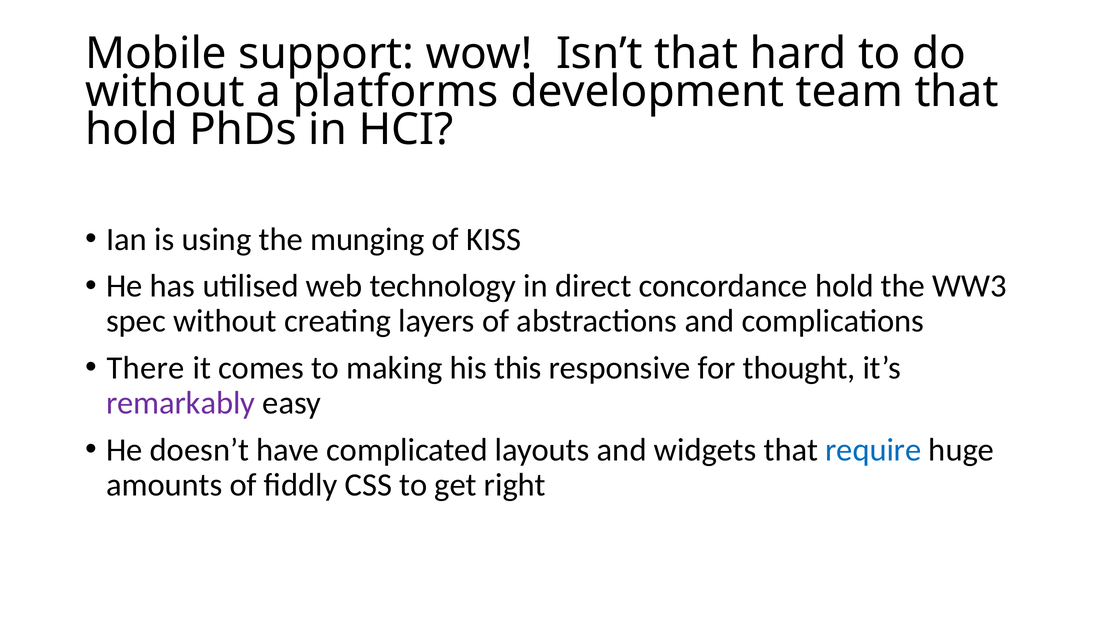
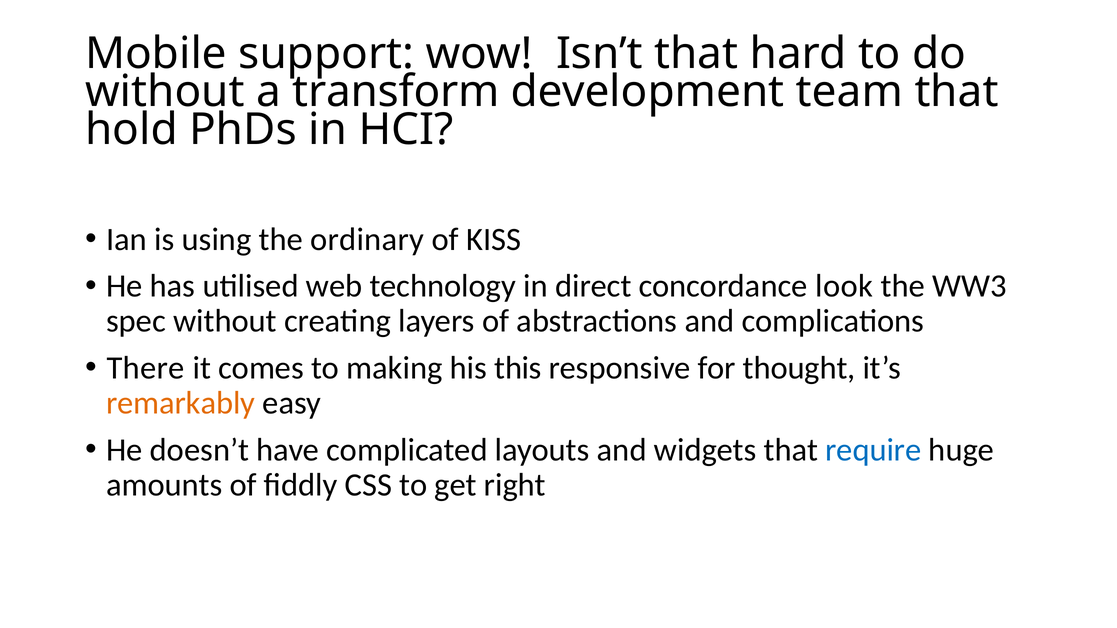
platforms: platforms -> transform (396, 92)
munging: munging -> ordinary (367, 239)
concordance hold: hold -> look (844, 286)
remarkably colour: purple -> orange (181, 403)
